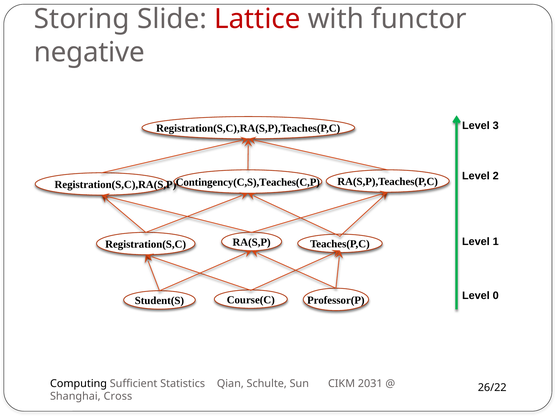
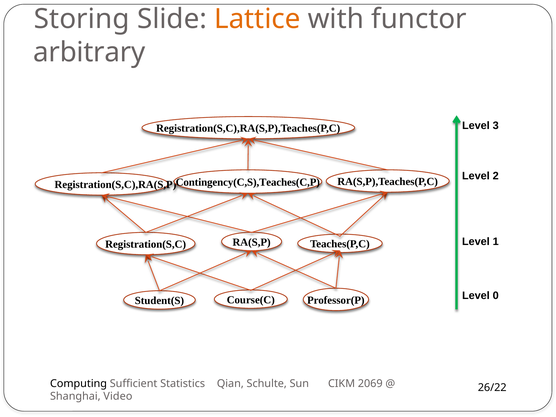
Lattice colour: red -> orange (257, 19)
negative: negative -> arbitrary (89, 52)
2031: 2031 -> 2069 (370, 383)
Cross: Cross -> Video (118, 396)
